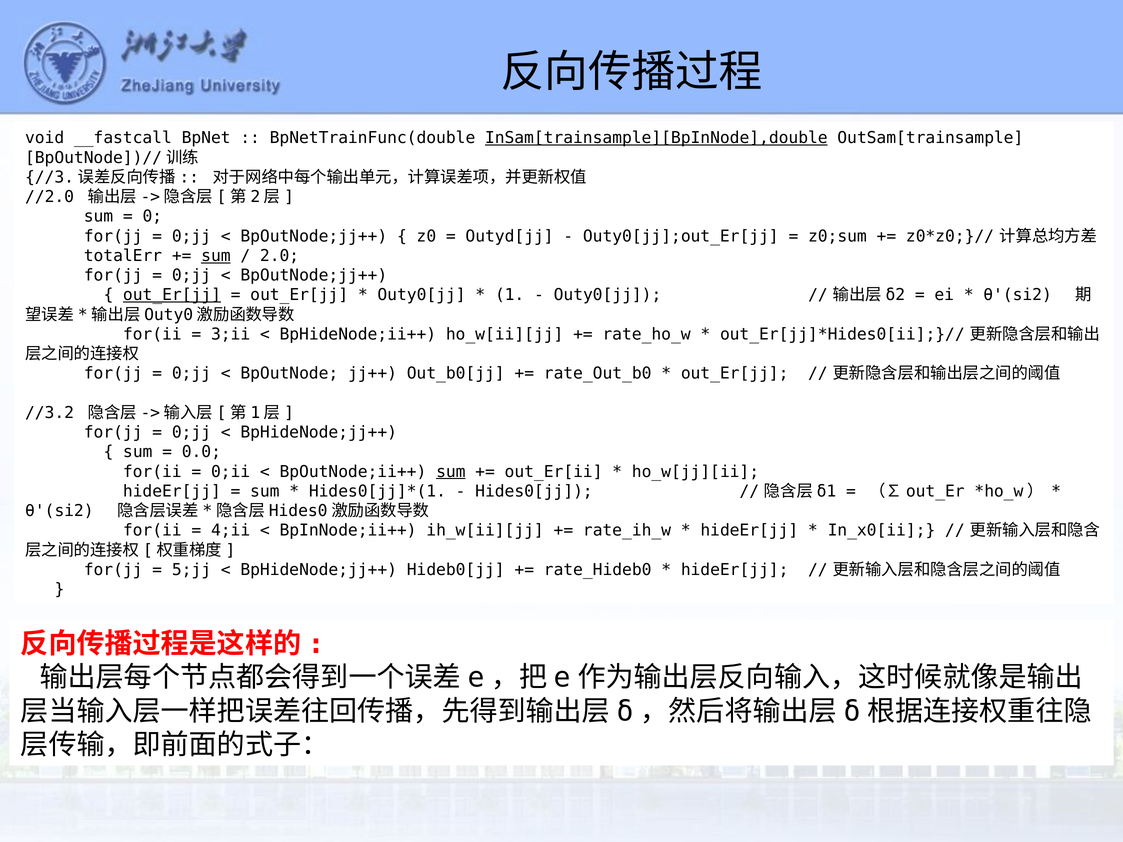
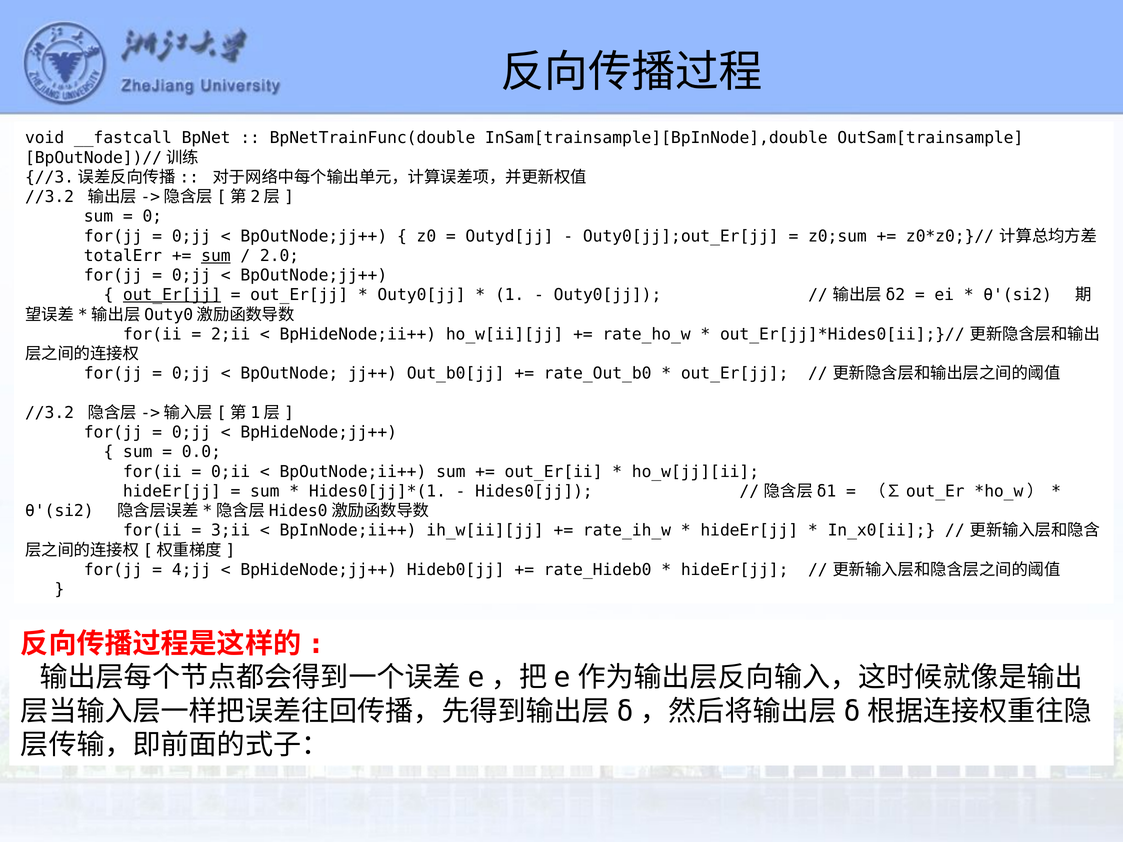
InSam[trainsample][BpInNode],double underline: present -> none (656, 138)
//2.0: //2.0 -> //3.2 (50, 197)
3;ii: 3;ii -> 2;ii (231, 334)
sum underline: present -> none (451, 472)
4;ii: 4;ii -> 3;ii (231, 531)
5;jj: 5;jj -> 4;jj (192, 570)
